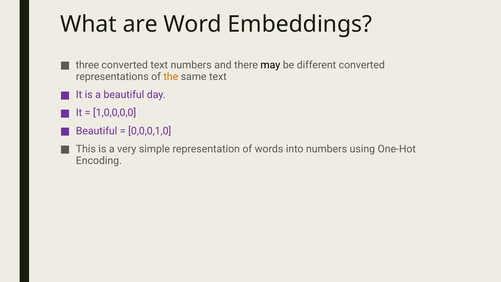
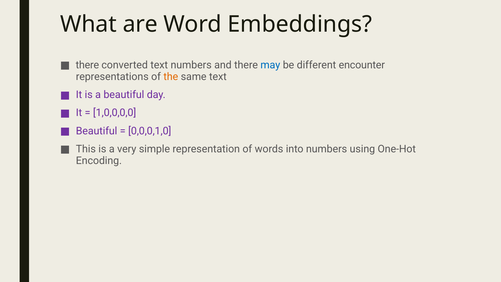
three: three -> there (87, 65)
may colour: black -> blue (270, 65)
different converted: converted -> encounter (362, 65)
